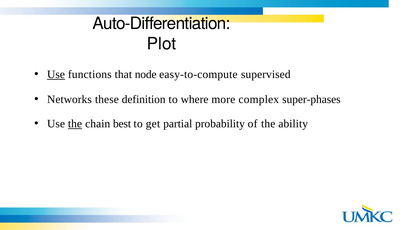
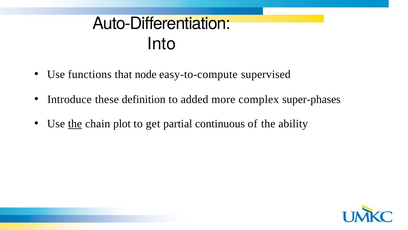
Plot: Plot -> Into (162, 44)
Use underline: present -> none (56, 74)
Networks: Networks -> Introduce (69, 99)
where: where -> added (195, 99)
best: best -> plot (122, 124)
probability: probability -> continuous (220, 124)
